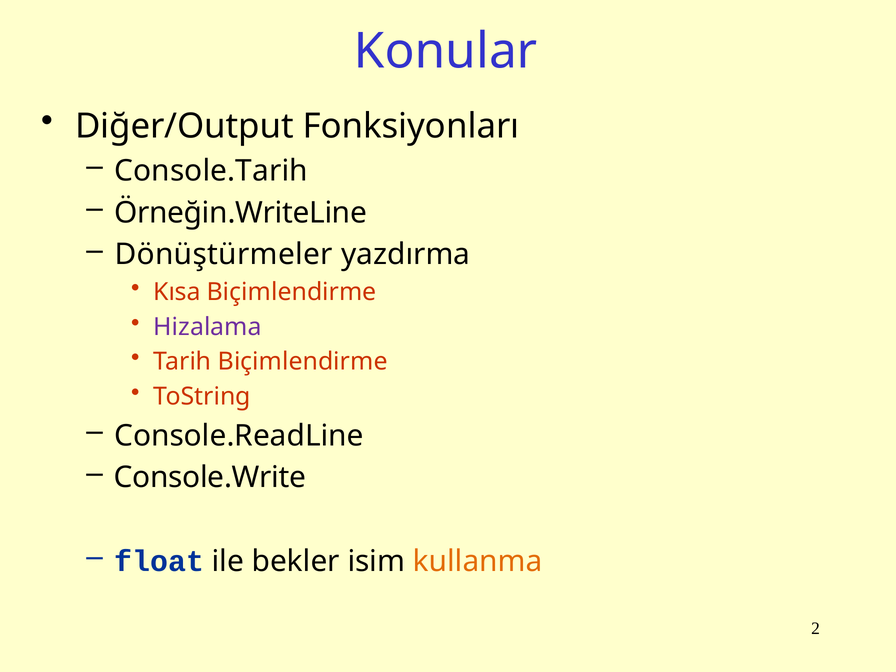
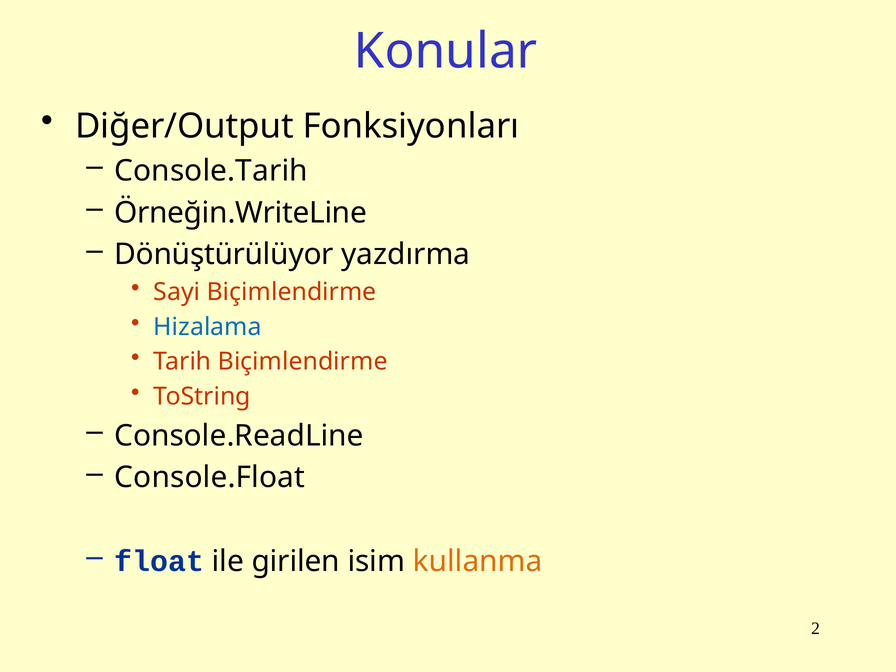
Dönüştürmeler: Dönüştürmeler -> Dönüştürülüyor (224, 255)
Kısa: Kısa -> Sayi (177, 292)
Hizalama colour: purple -> blue (208, 327)
Console.Write: Console.Write -> Console.Float (210, 478)
bekler: bekler -> girilen (296, 561)
